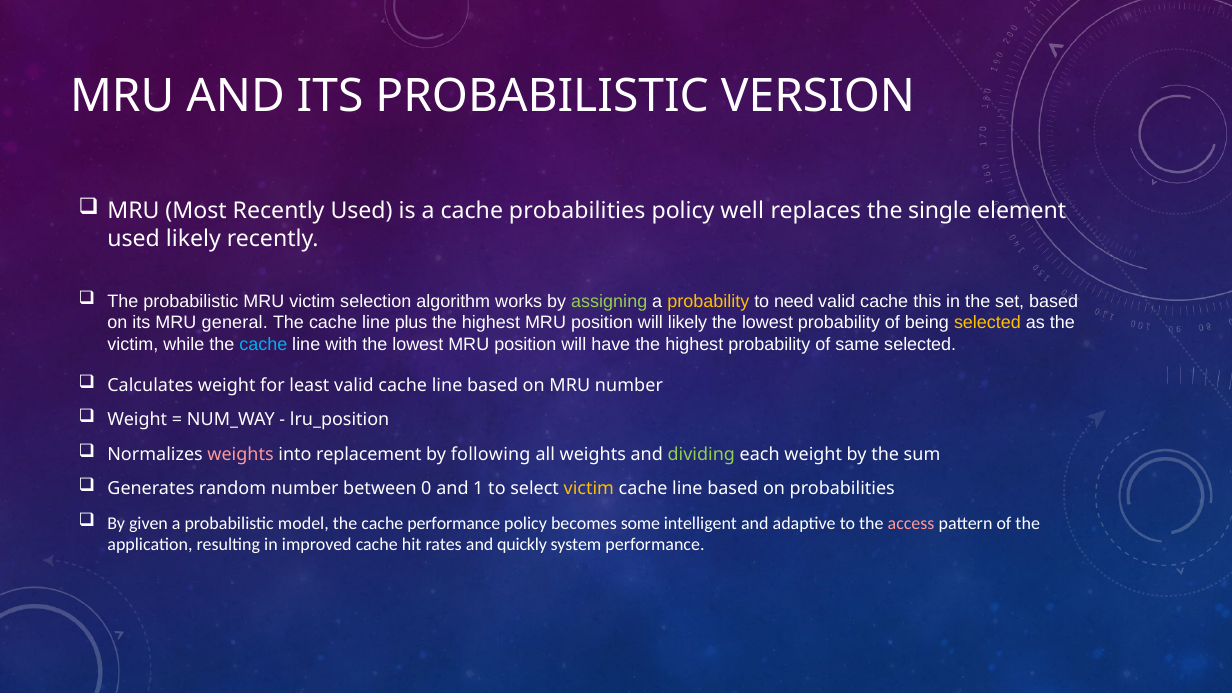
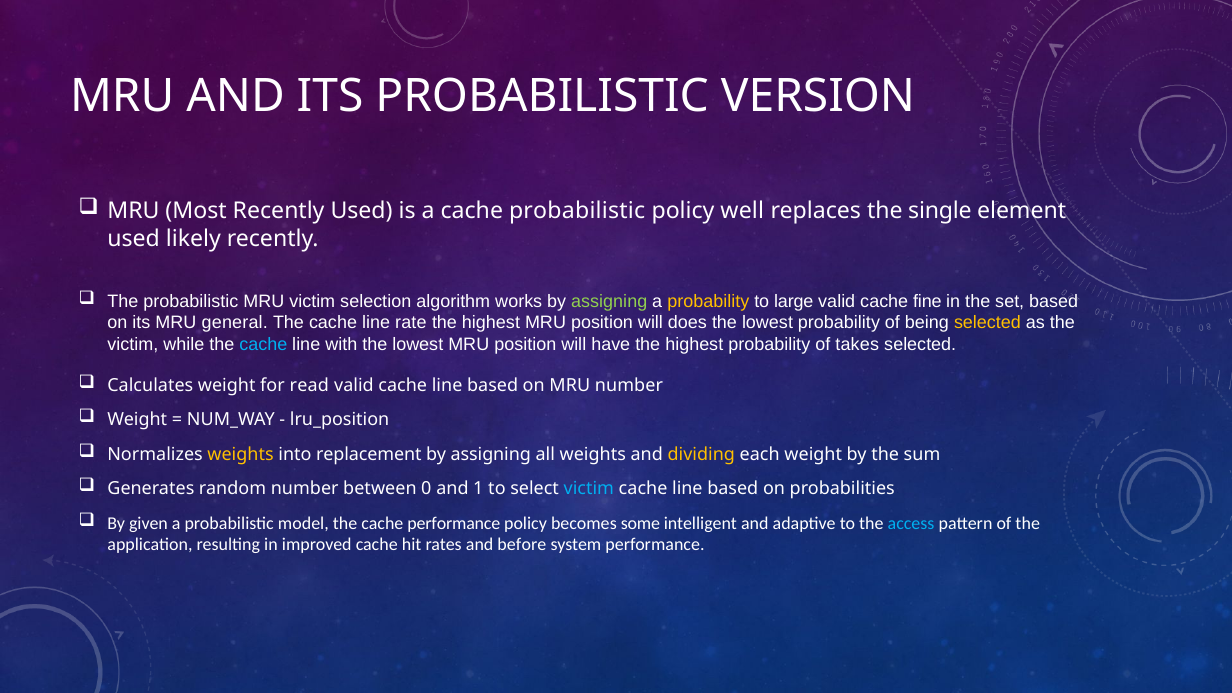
cache probabilities: probabilities -> probabilistic (577, 211)
need: need -> large (794, 301)
this: this -> fine (927, 301)
plus: plus -> rate (411, 323)
will likely: likely -> does (687, 323)
same: same -> takes (857, 345)
least: least -> read (309, 385)
weights colour: pink -> yellow (241, 454)
following: following -> assigning (491, 454)
dividing colour: light green -> yellow (701, 454)
victim colour: yellow -> light blue (589, 489)
access colour: pink -> light blue (911, 523)
quickly: quickly -> before (522, 545)
